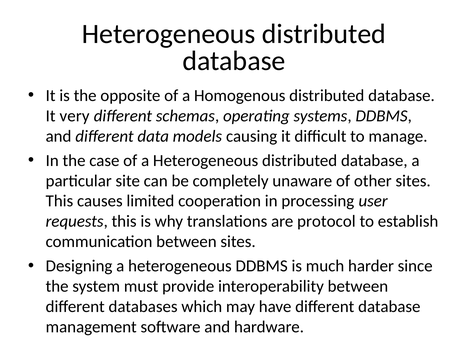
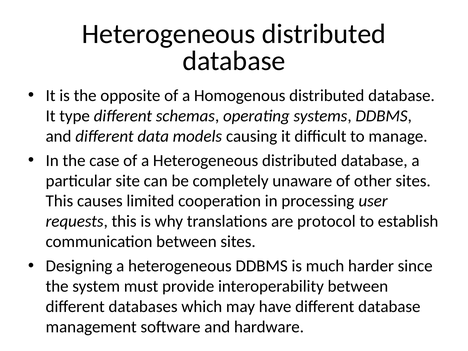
very: very -> type (75, 116)
